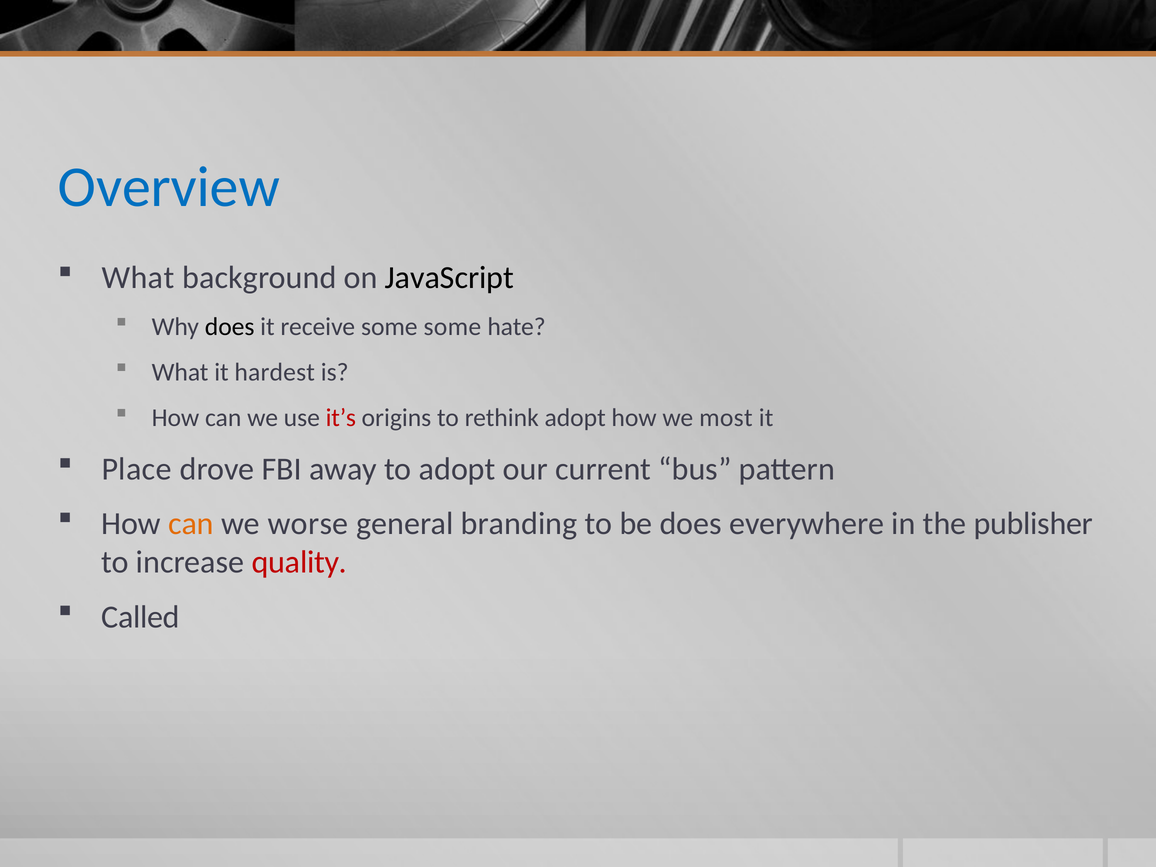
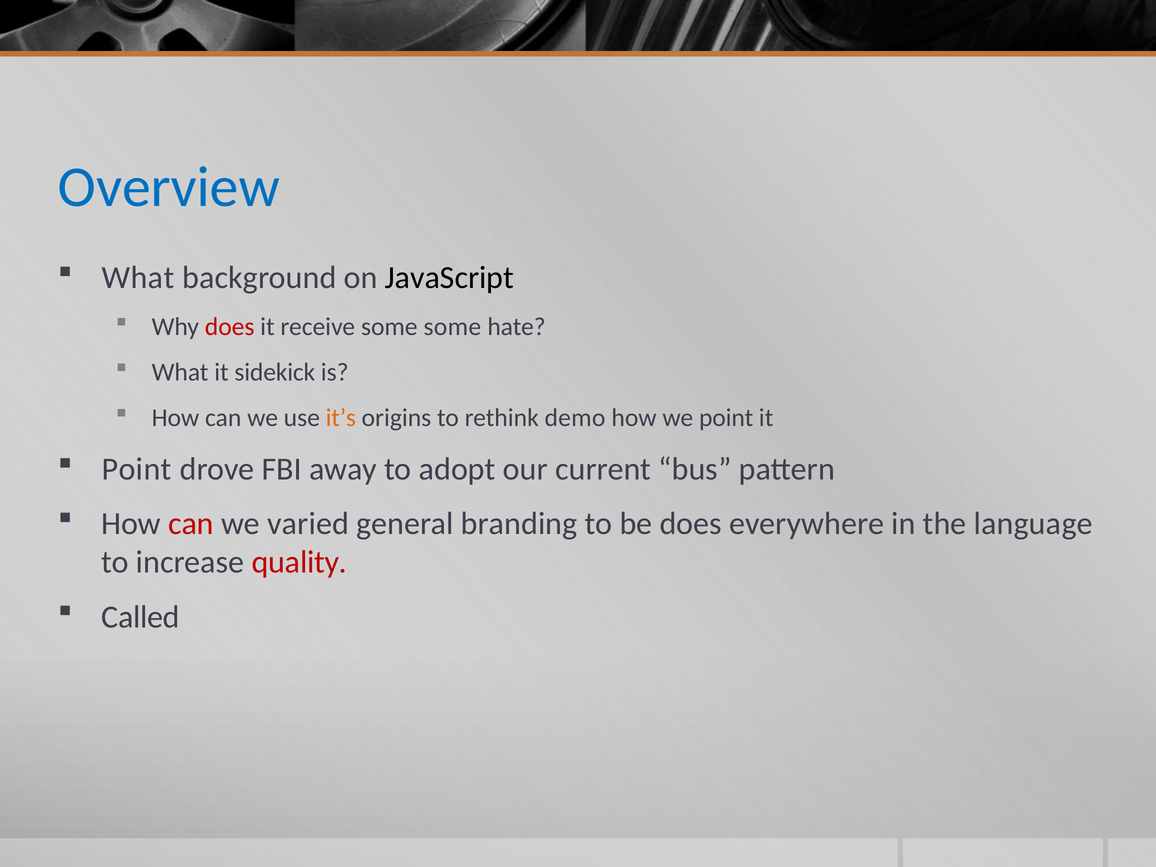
does colour: black -> red (230, 327)
hardest: hardest -> sidekick (275, 372)
it’s colour: red -> orange (341, 418)
rethink adopt: adopt -> demo (575, 418)
we most: most -> point (726, 418)
Place: Place -> Point (137, 469)
can colour: orange -> red (191, 524)
worse: worse -> varied (308, 524)
publisher: publisher -> language (1033, 524)
